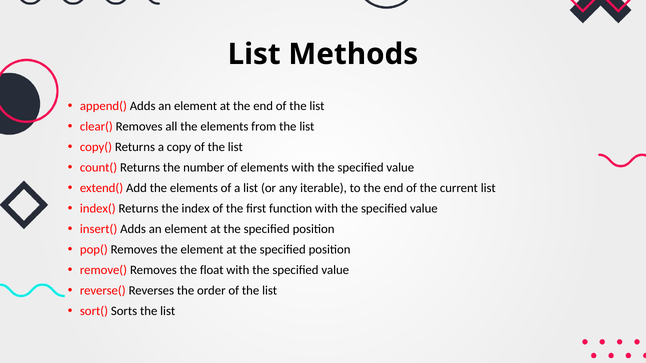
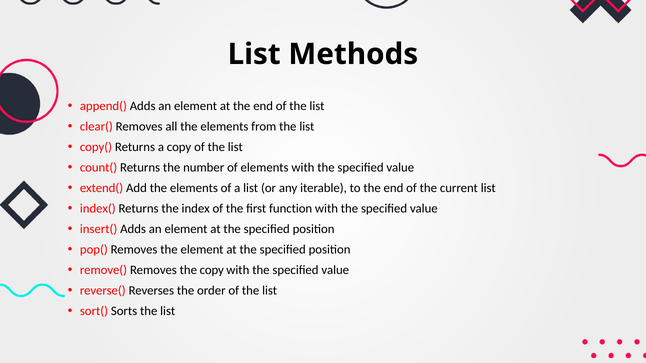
the float: float -> copy (212, 270)
